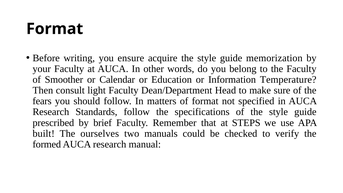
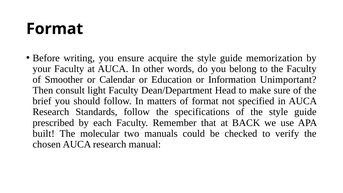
Temperature: Temperature -> Unimportant (288, 80)
fears: fears -> brief (42, 101)
brief: brief -> each (103, 123)
STEPS: STEPS -> BACK (246, 123)
ourselves: ourselves -> molecular (100, 133)
formed: formed -> chosen (47, 144)
